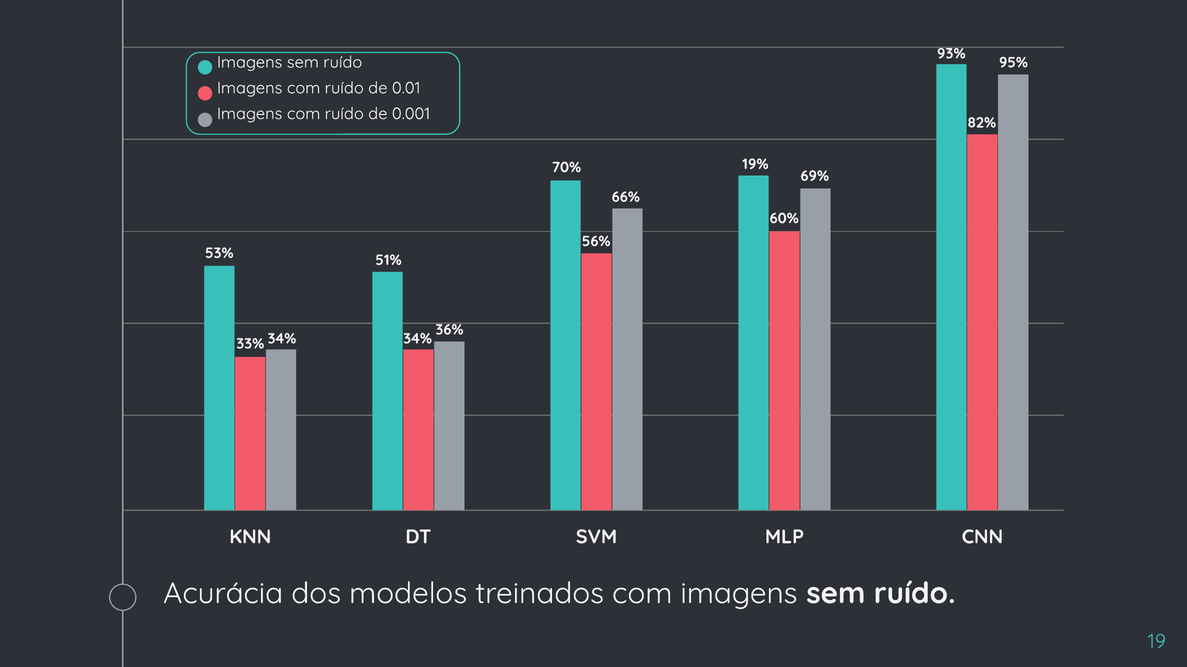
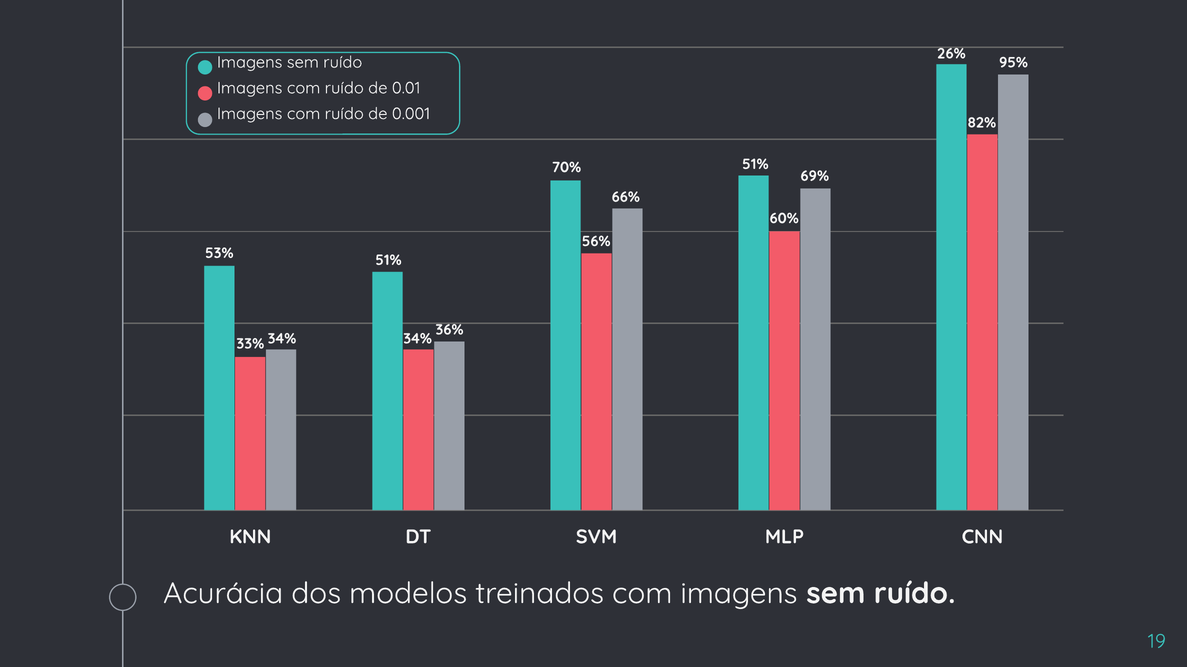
93%: 93% -> 26% (951, 54)
19%: 19% -> 51% (755, 164)
